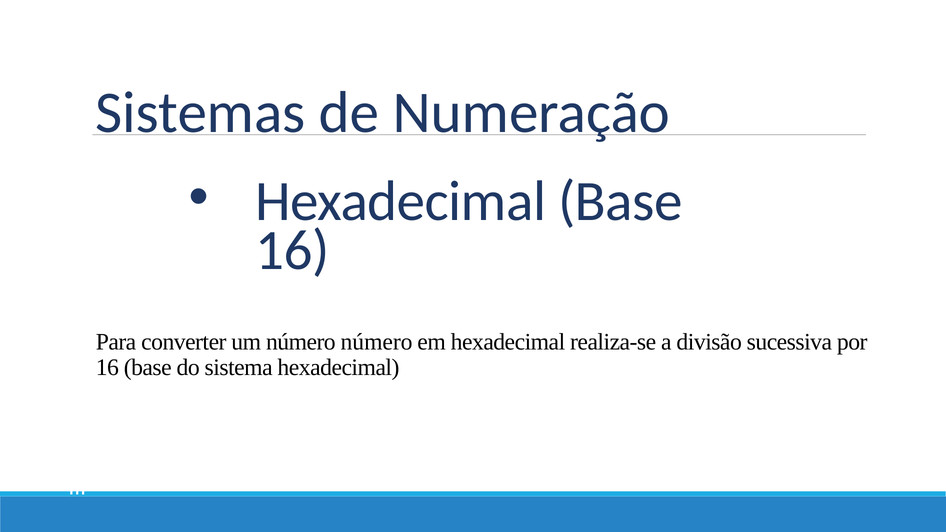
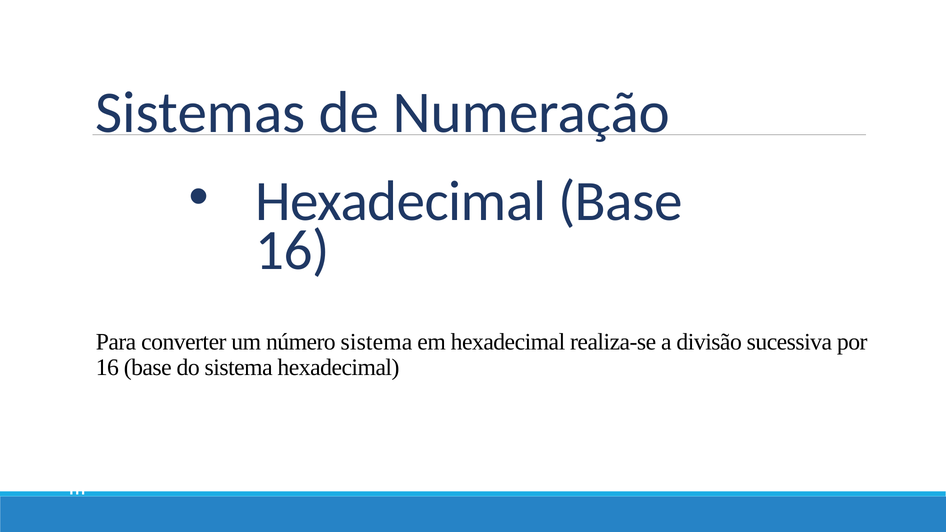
número número: número -> sistema (376, 342)
